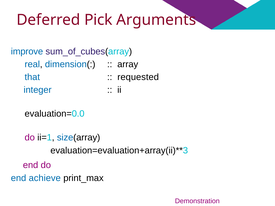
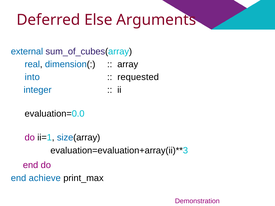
Pick: Pick -> Else (98, 20)
improve: improve -> external (27, 52)
that: that -> into (32, 77)
